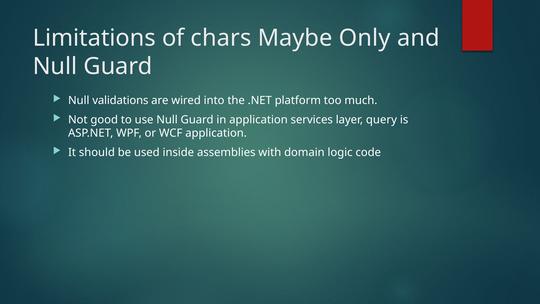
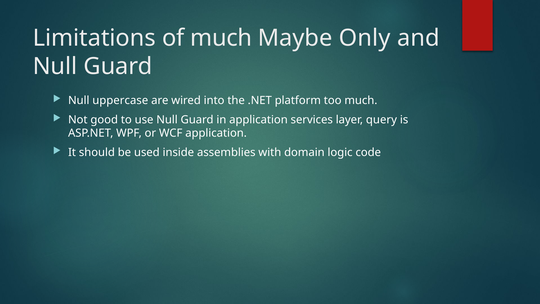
of chars: chars -> much (221, 38)
validations: validations -> uppercase (120, 100)
